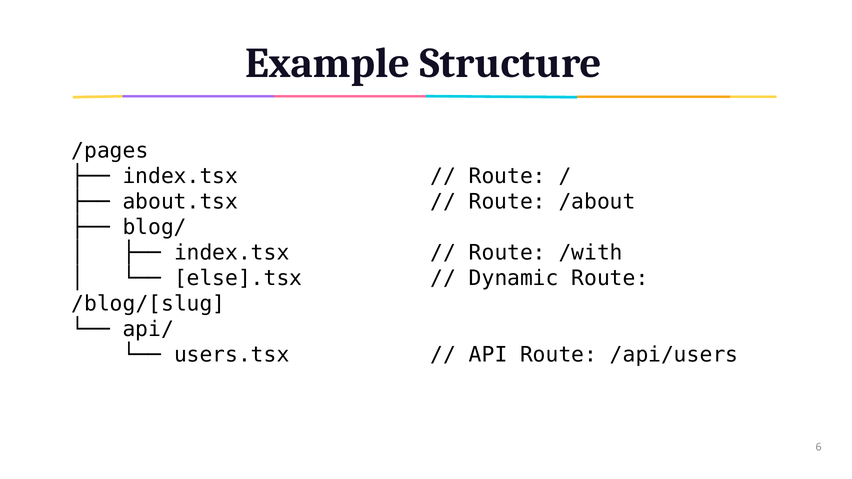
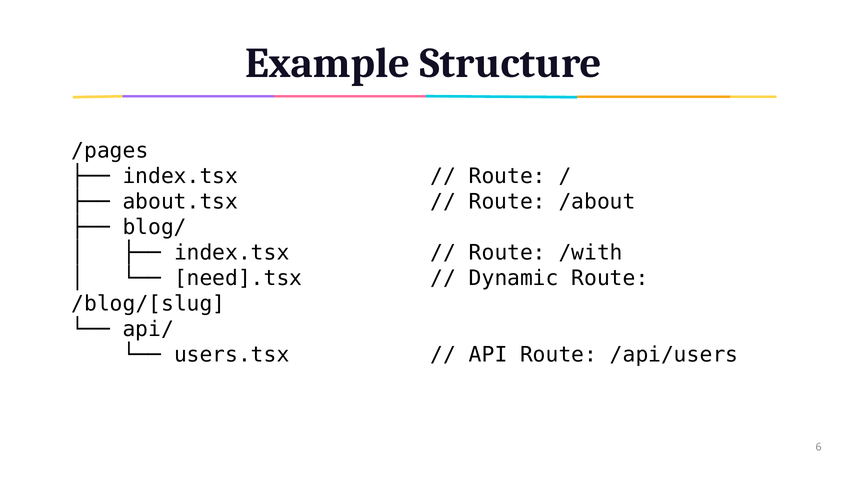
else].tsx: else].tsx -> need].tsx (238, 278)
